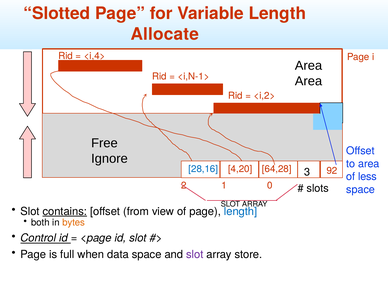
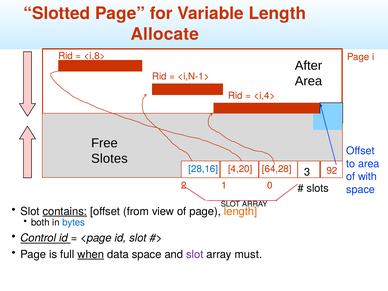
<i,4>: <i,4> -> <i,8> (95, 56)
Area: Area -> After (309, 66)
<i,2>: <i,2> -> <i,4> (264, 96)
Ignore: Ignore -> Slotes (109, 159)
less: less -> with (367, 177)
length colour: blue -> orange (241, 211)
bytes colour: orange -> blue (74, 223)
when underline: none -> present (91, 254)
store: store -> must (248, 254)
